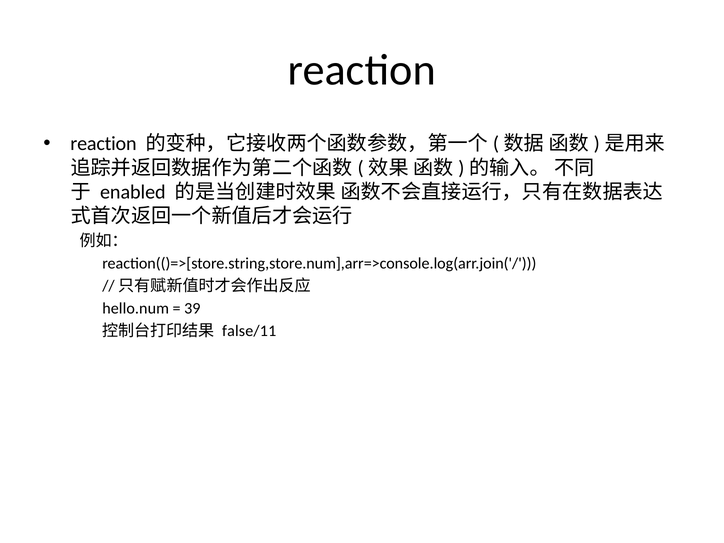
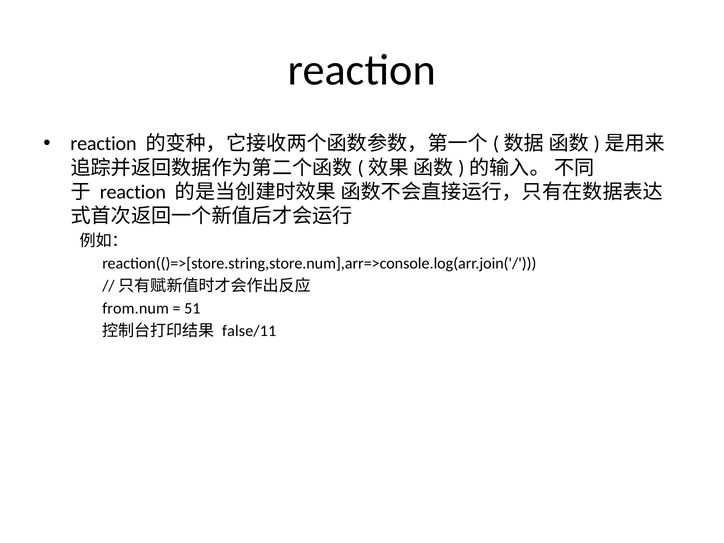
enabled: enabled -> reaction (133, 192)
hello.num: hello.num -> from.num (136, 308)
39: 39 -> 51 (192, 308)
